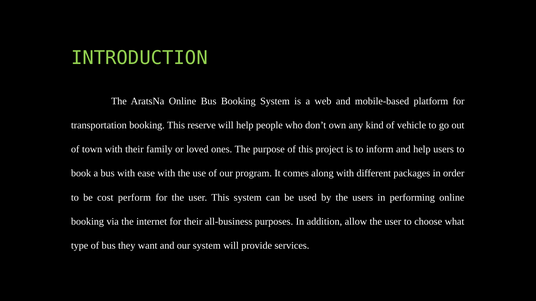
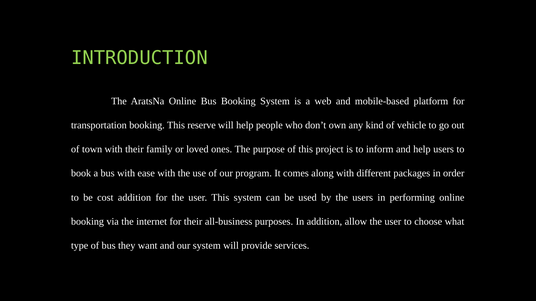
cost perform: perform -> addition (134, 198)
